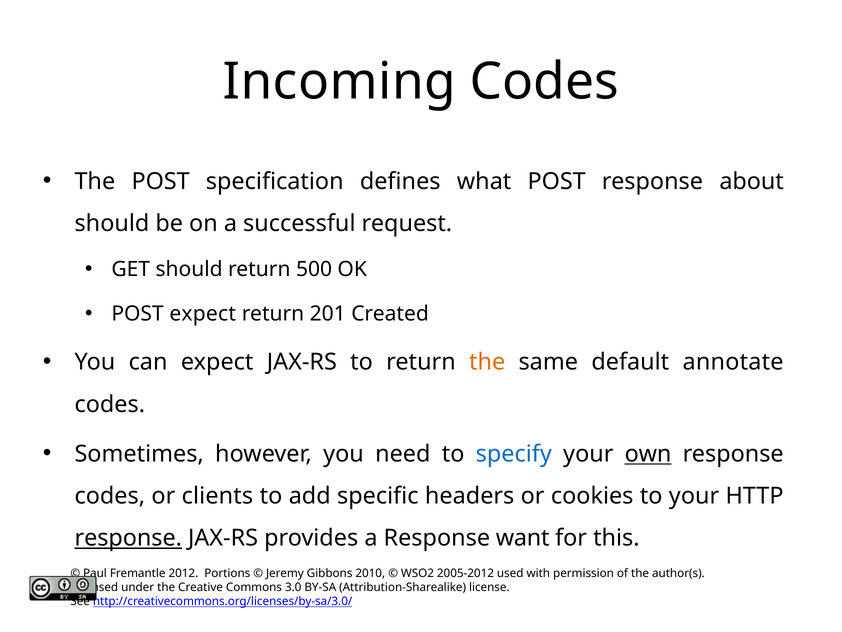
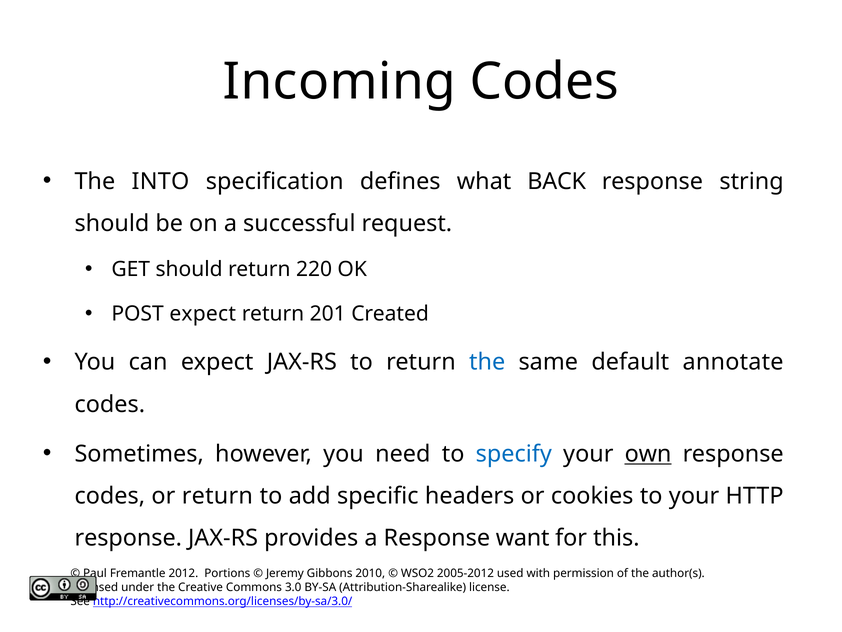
The POST: POST -> INTO (160, 181)
what POST: POST -> BACK (557, 181)
about: about -> string (752, 181)
500: 500 -> 220 (314, 269)
the colour: orange -> blue (487, 362)
or clients: clients -> return (217, 496)
response underline: present -> none (128, 538)
